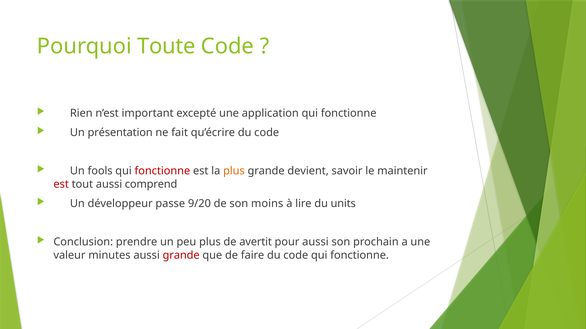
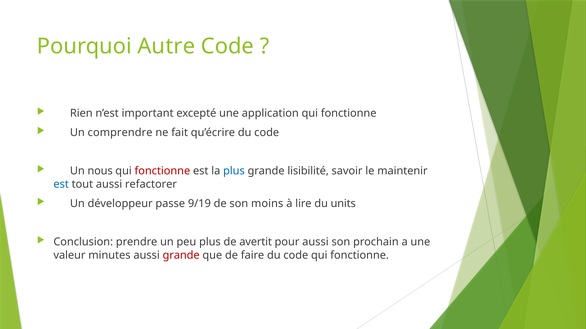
Toute: Toute -> Autre (166, 46)
présentation: présentation -> comprendre (120, 133)
fools: fools -> nous (100, 171)
plus colour: orange -> blue (234, 171)
devient: devient -> lisibilité (308, 171)
est colour: red -> blue (61, 184)
comprend: comprend -> refactorer (151, 184)
9/20: 9/20 -> 9/19 (199, 204)
